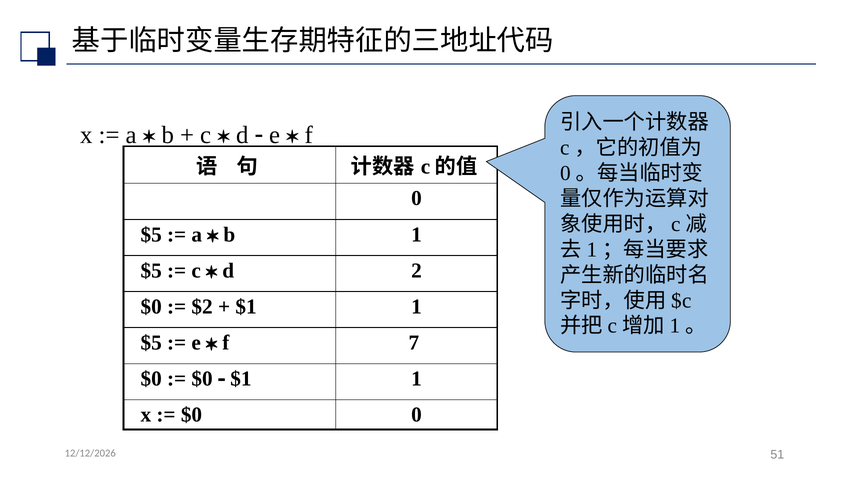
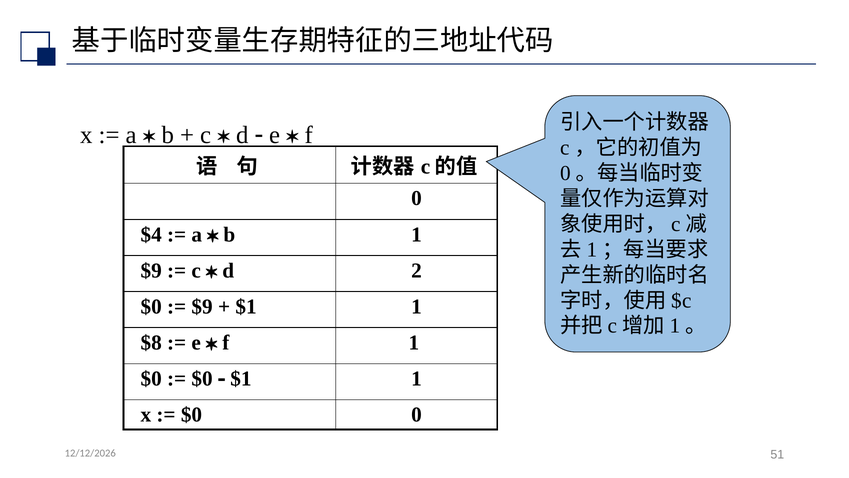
$5: $5 -> $4 (151, 234)
$5: $5 -> $9 (151, 270)
$2: $2 -> $9 (202, 306)
$5: $5 -> $8 (151, 342)
f 7: 7 -> 1 (414, 342)
